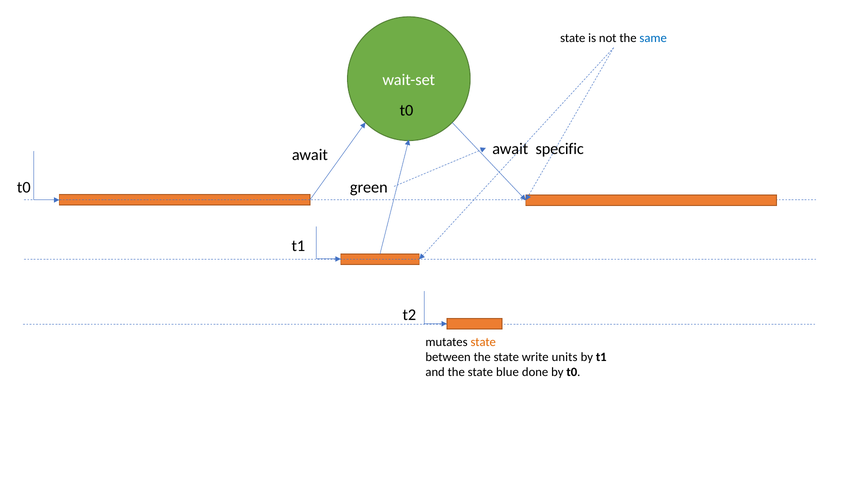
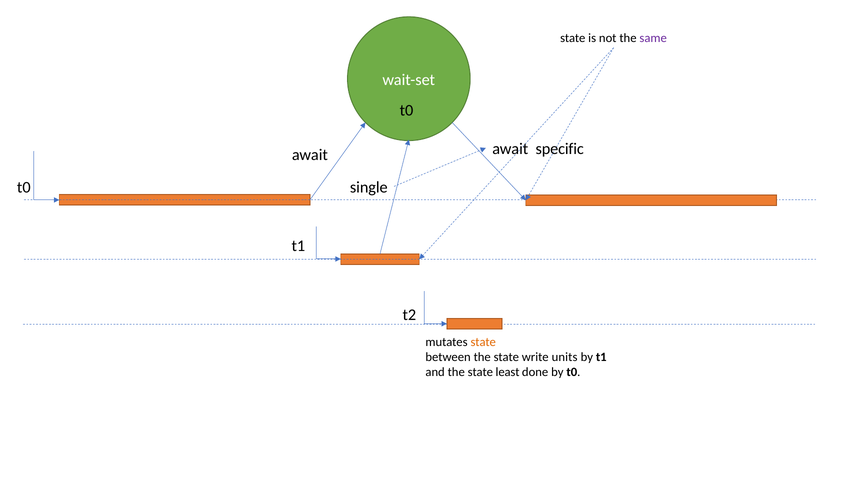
same colour: blue -> purple (653, 38)
green: green -> single (369, 187)
blue: blue -> least (508, 372)
